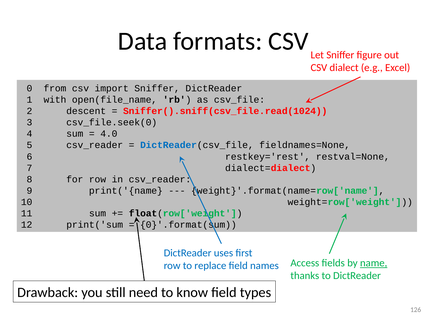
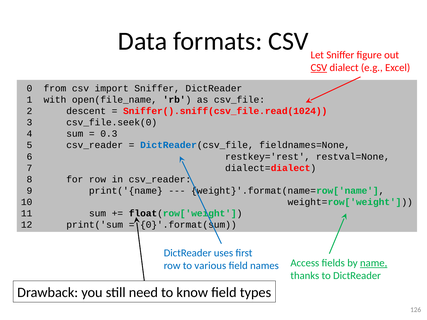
CSV underline: none -> present (319, 68)
4.0: 4.0 -> 0.3 (109, 134)
replace: replace -> various (210, 266)
